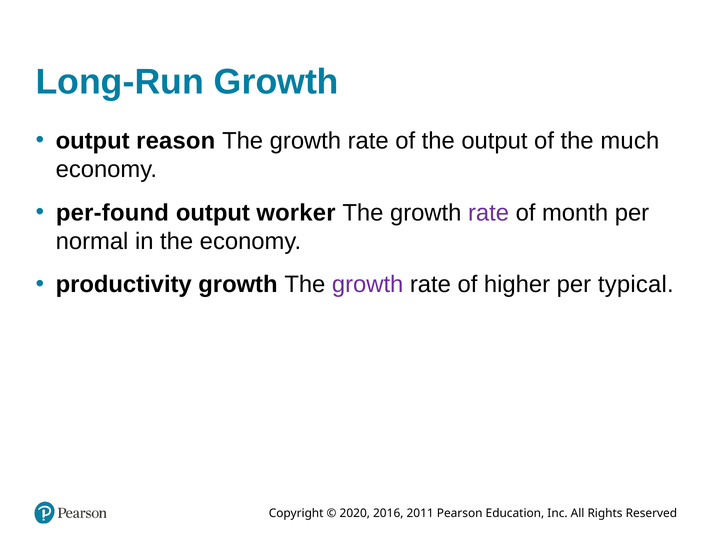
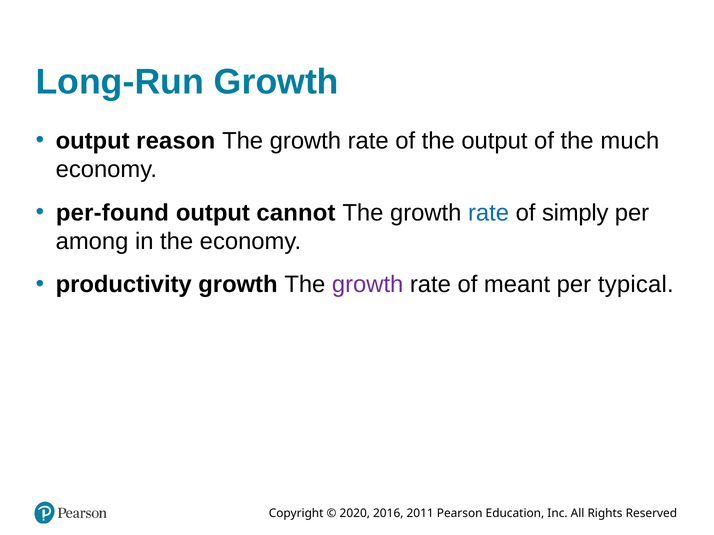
worker: worker -> cannot (296, 213)
rate colour: purple -> blue (489, 213)
month: month -> simply (575, 213)
normal: normal -> among (92, 241)
higher: higher -> meant (517, 285)
